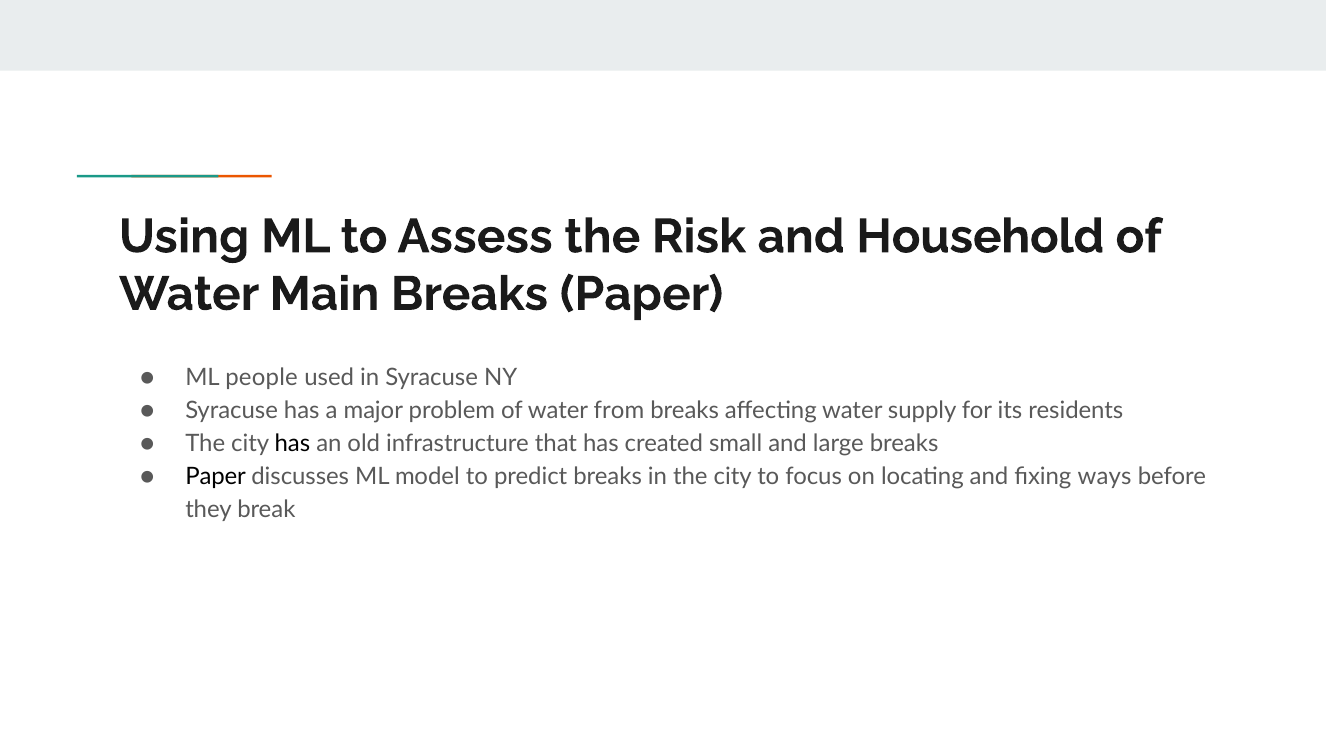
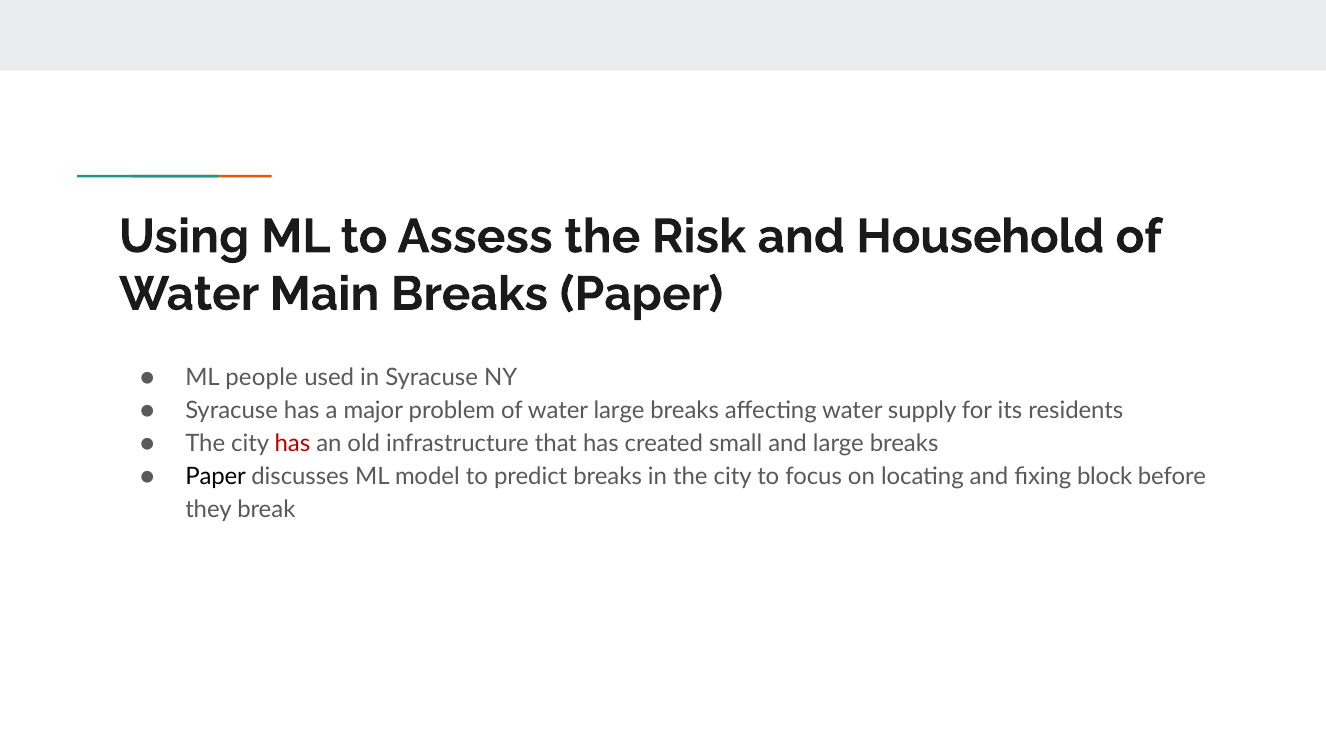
water from: from -> large (619, 411)
has colour: black -> red (292, 444)
ways: ways -> block (1105, 477)
